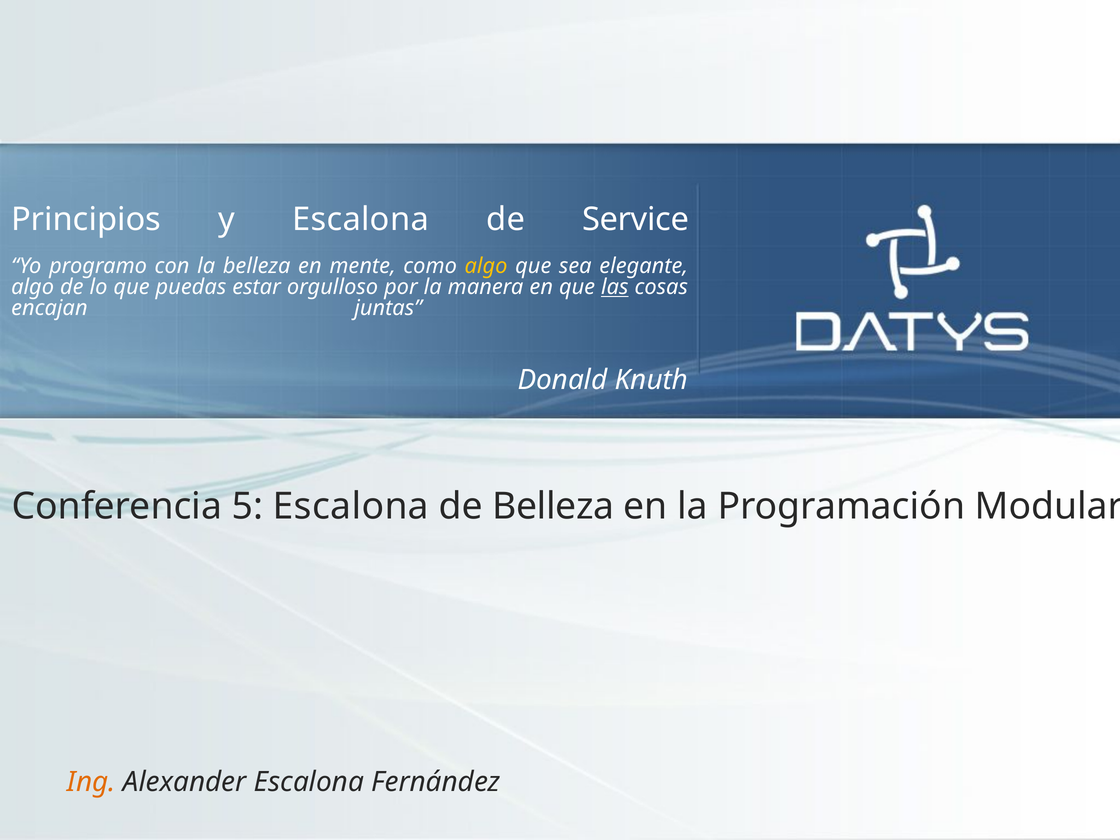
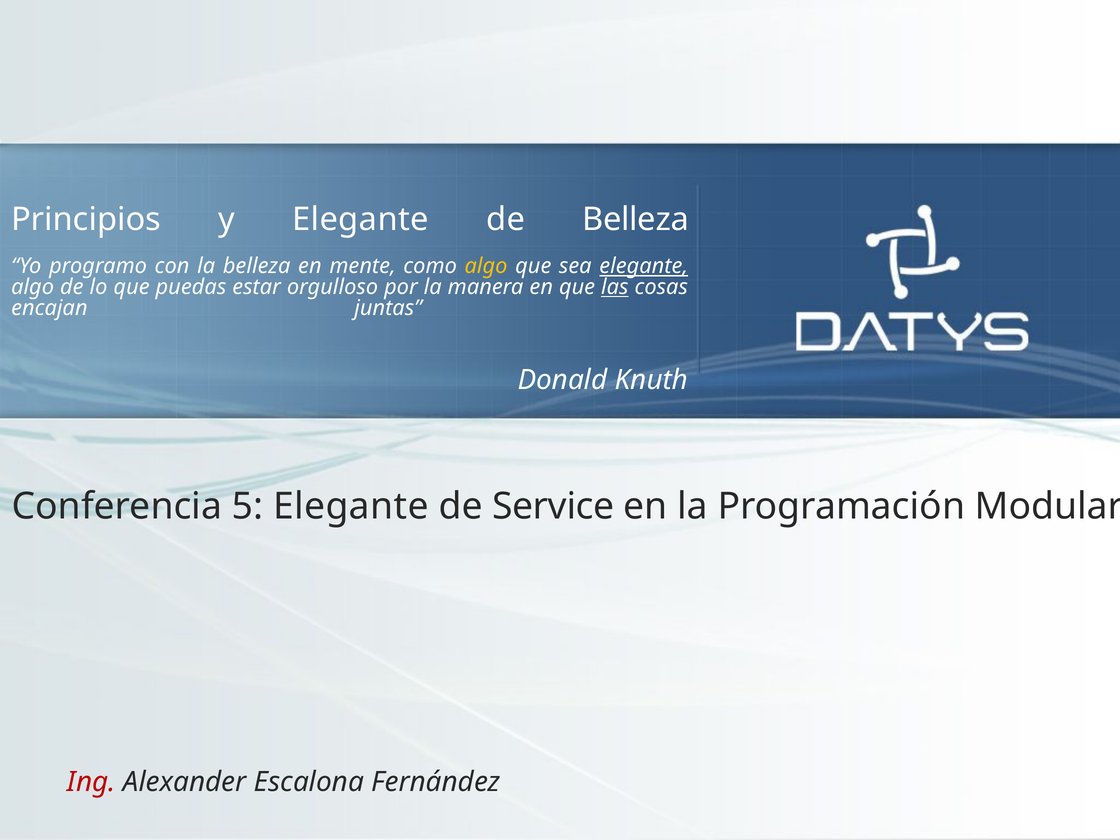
y Escalona: Escalona -> Elegante (361, 219)
de Service: Service -> Belleza (636, 219)
elegante underline: none -> present (644, 266)
5 Escalona: Escalona -> Elegante (351, 506)
de Belleza: Belleza -> Service (553, 506)
Ing colour: orange -> red (91, 782)
